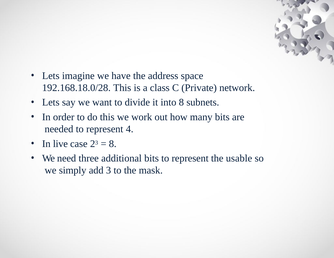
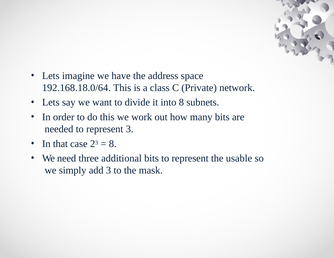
192.168.18.0/28: 192.168.18.0/28 -> 192.168.18.0/64 (76, 88)
represent 4: 4 -> 3 (130, 129)
live: live -> that (60, 144)
